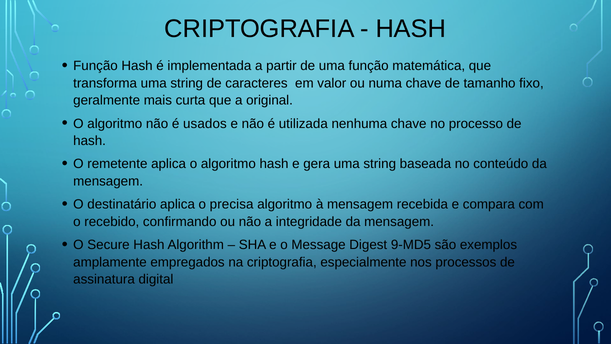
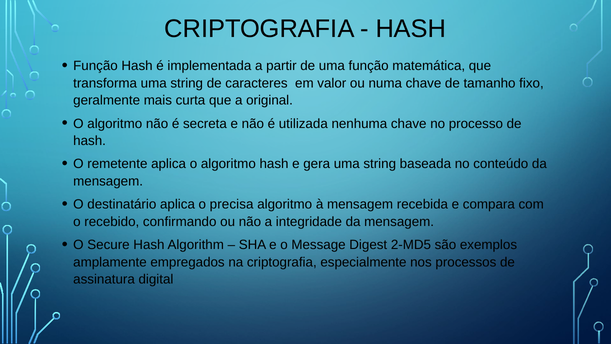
usados: usados -> secreta (205, 124)
9-MD5: 9-MD5 -> 2-MD5 (411, 245)
